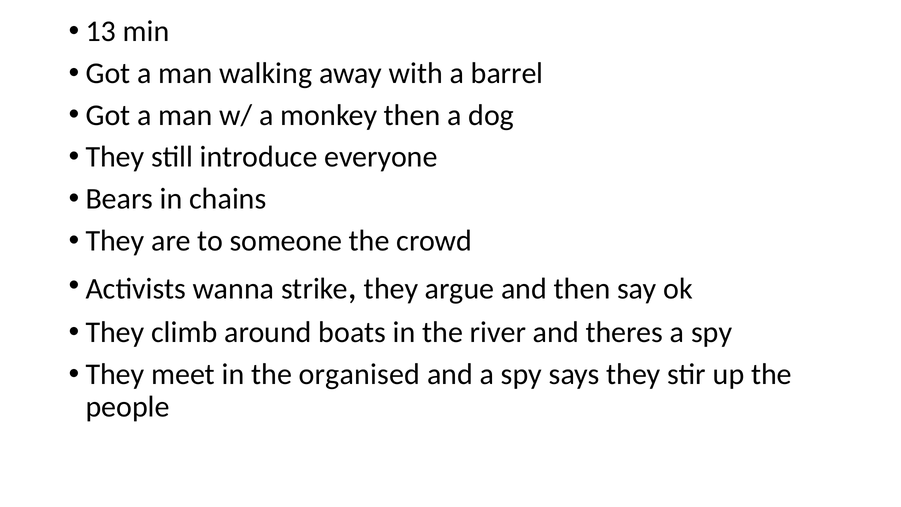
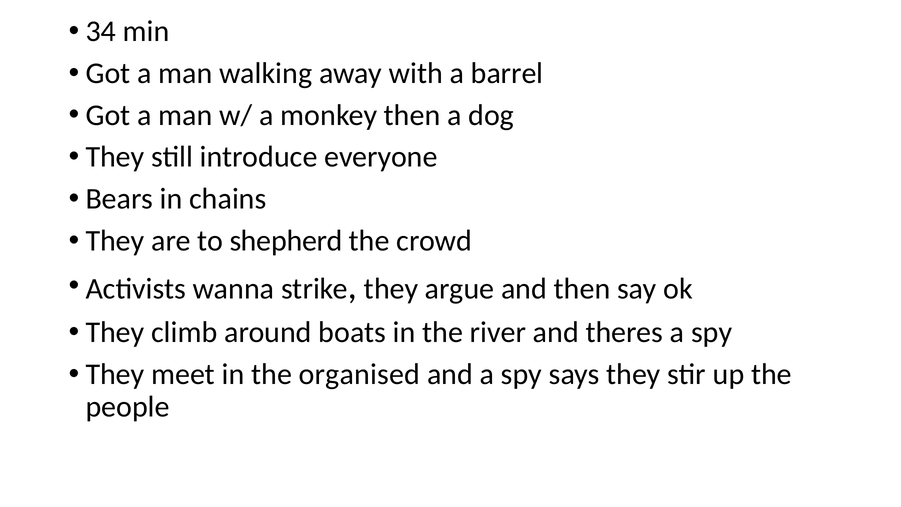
13: 13 -> 34 (101, 31)
someone: someone -> shepherd (286, 241)
